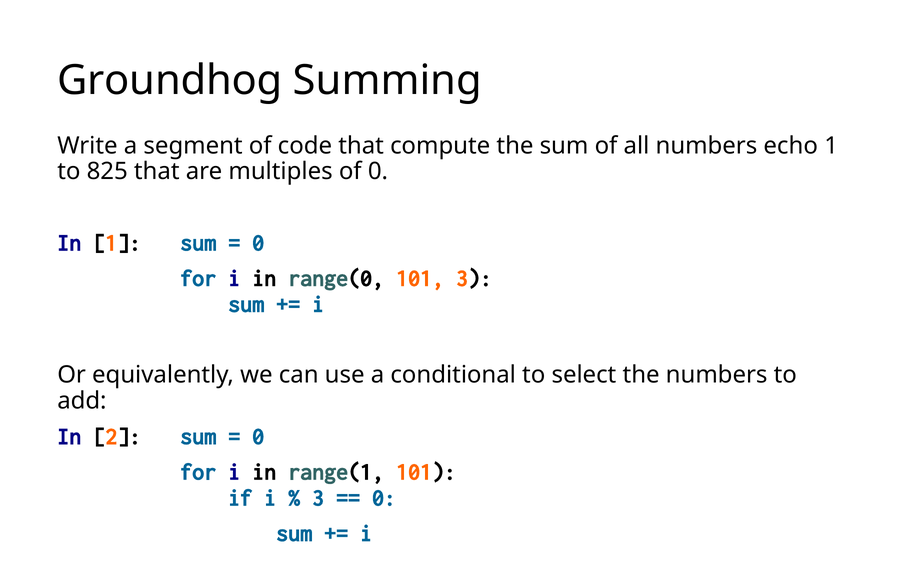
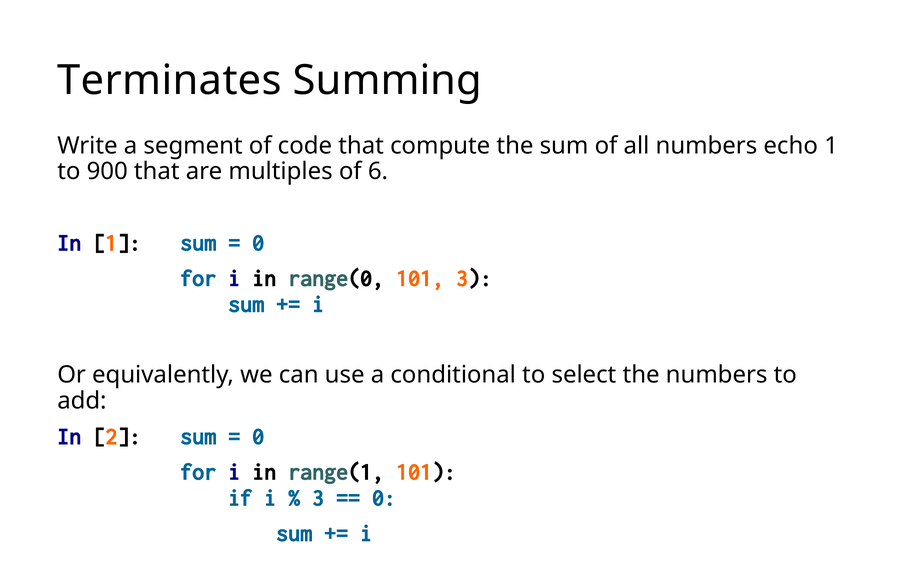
Groundhog: Groundhog -> Terminates (170, 80)
825: 825 -> 900 (107, 172)
of 0: 0 -> 6 (378, 172)
